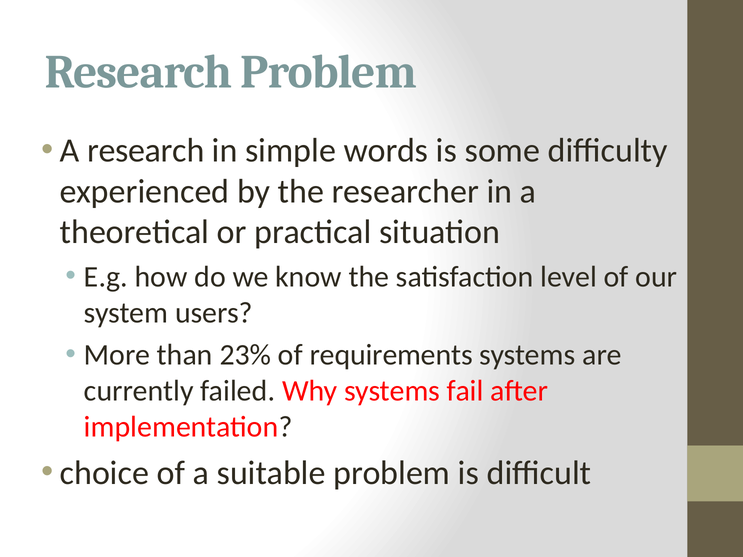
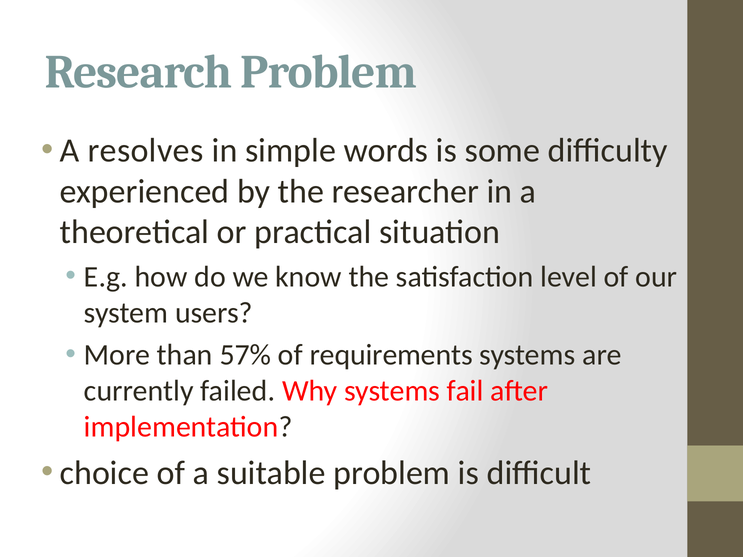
A research: research -> resolves (145, 151)
23%: 23% -> 57% (245, 355)
